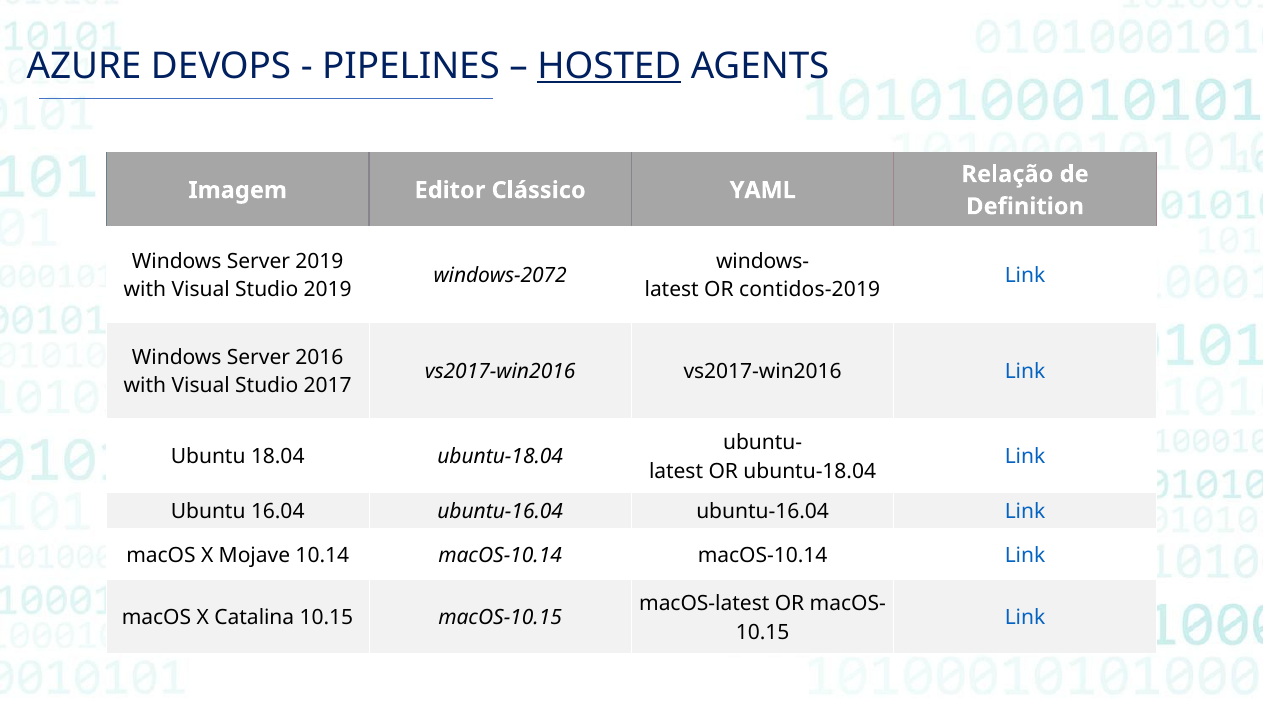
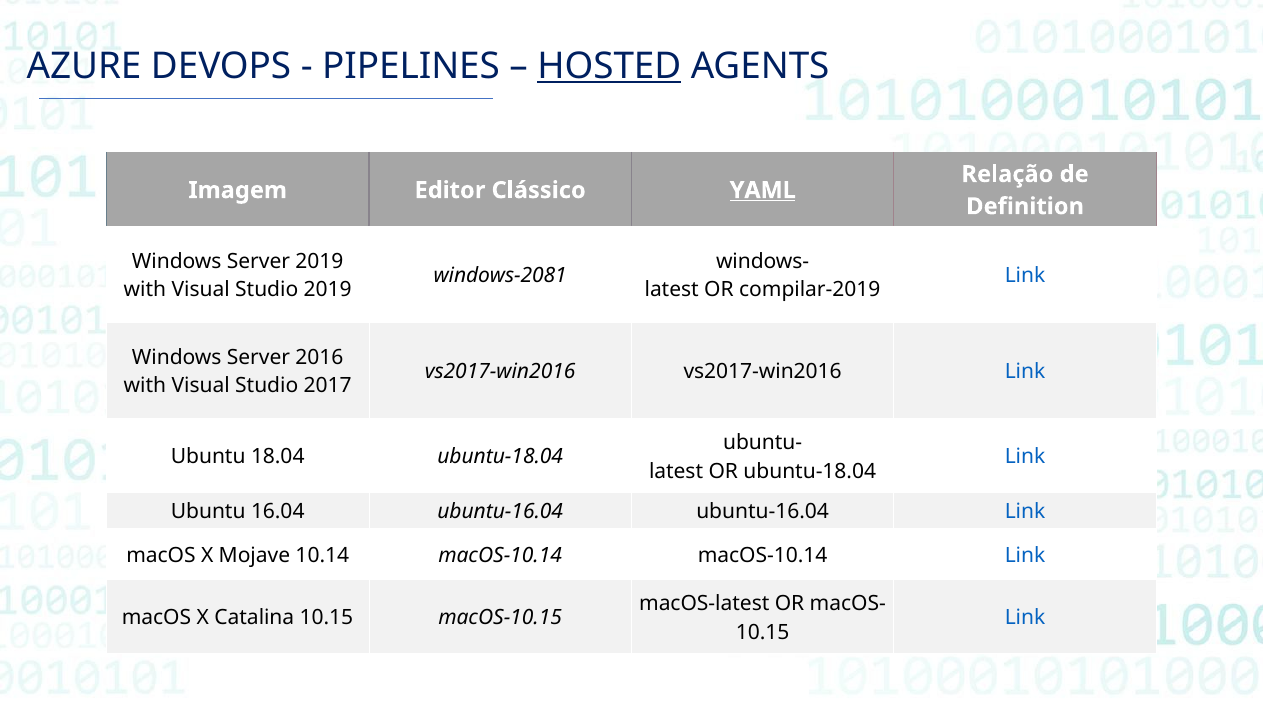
YAML underline: none -> present (763, 190)
windows-2072: windows-2072 -> windows-2081 (500, 276)
contidos-2019: contidos-2019 -> compilar-2019 (810, 290)
